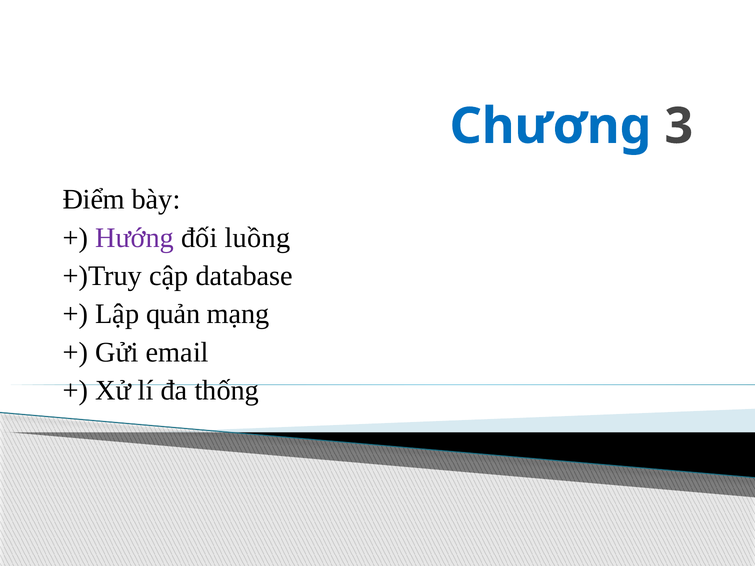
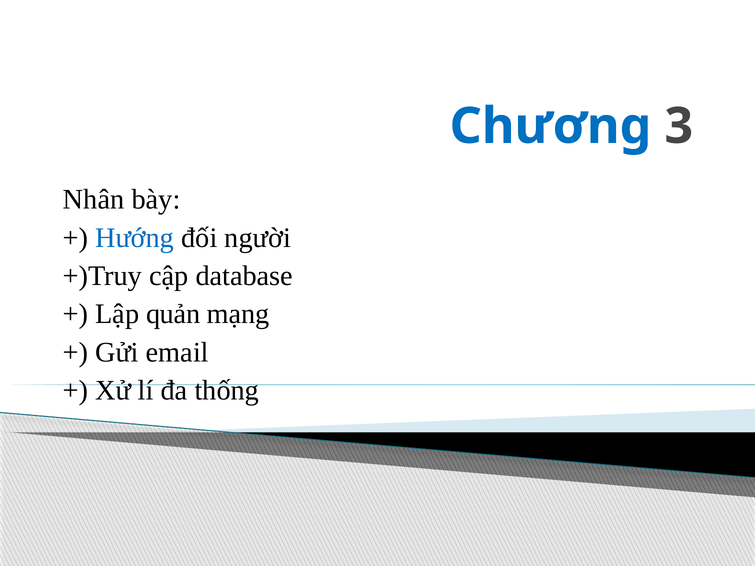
Điểm: Điểm -> Nhân (94, 200)
Hướng colour: purple -> blue (135, 238)
luồng: luồng -> người (258, 238)
